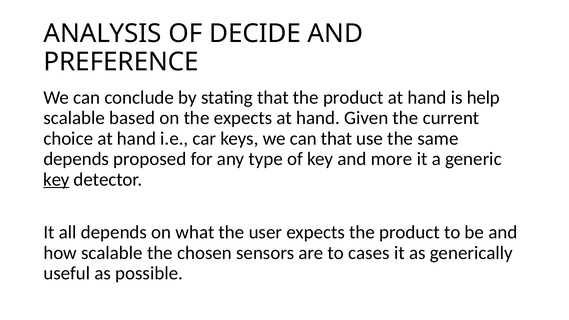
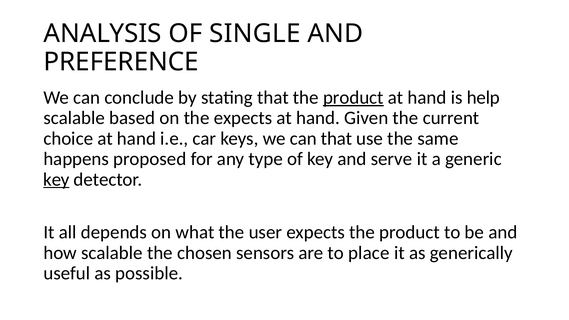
DECIDE: DECIDE -> SINGLE (255, 34)
product underline: none -> present (353, 97)
depends: depends -> happens (76, 159)
more: more -> serve (392, 159)
cases: cases -> place (369, 253)
